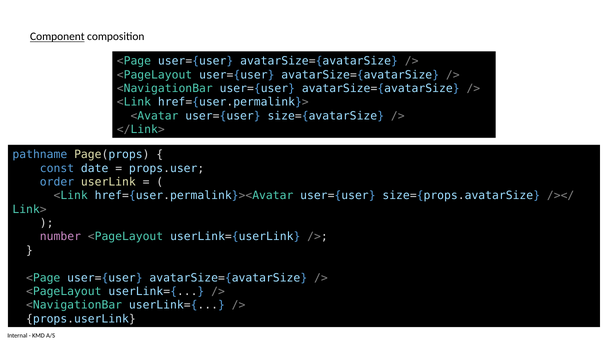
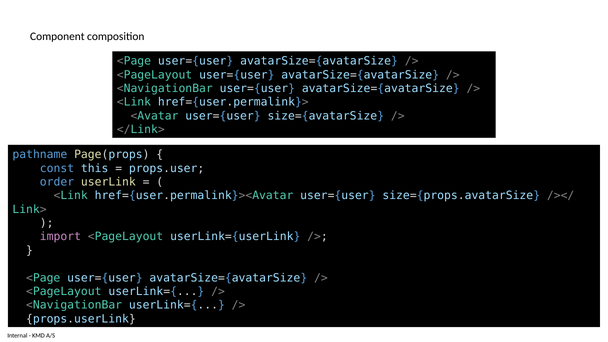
Component underline: present -> none (57, 37)
date: date -> this (95, 168)
number: number -> import (60, 237)
